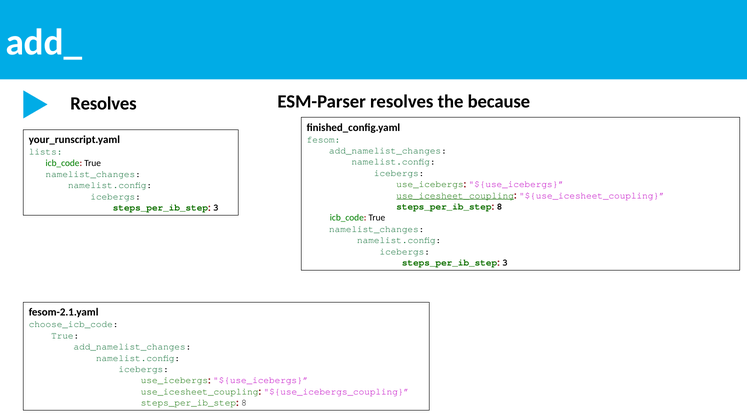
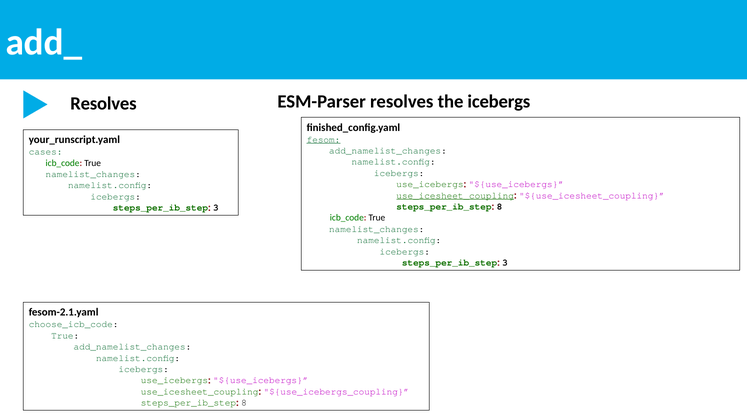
the because: because -> icebergs (499, 102)
fesom underline: none -> present (323, 140)
lists: lists -> cases (46, 152)
